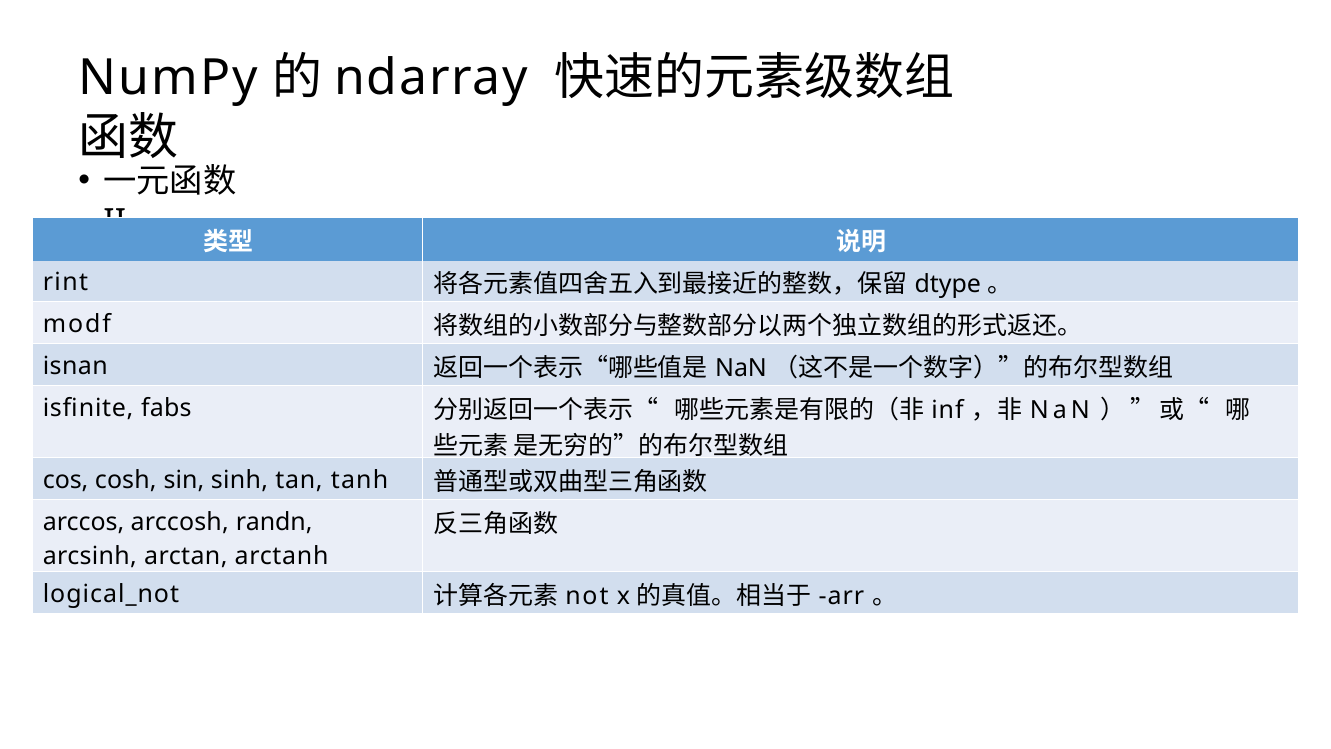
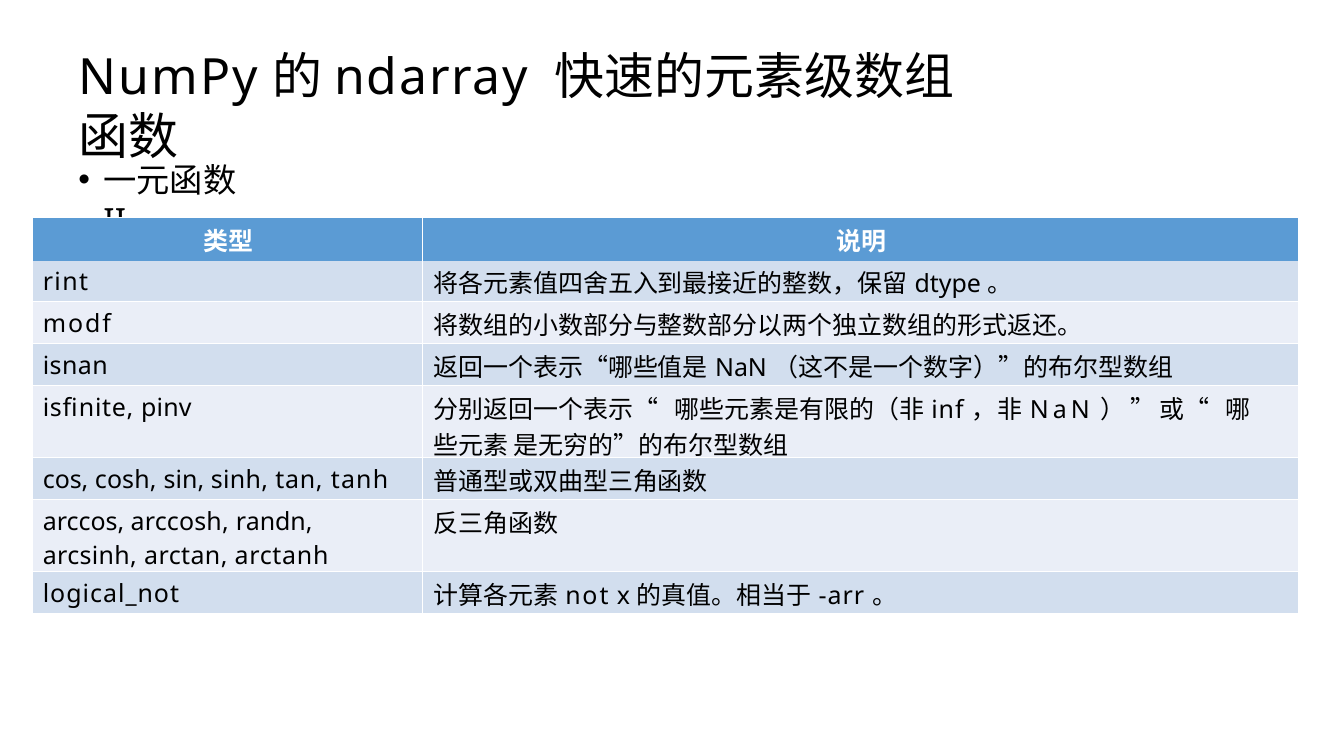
fabs: fabs -> pinv (166, 408)
